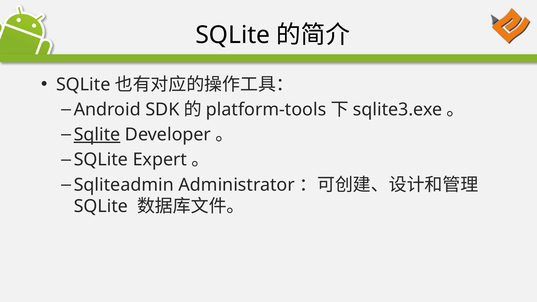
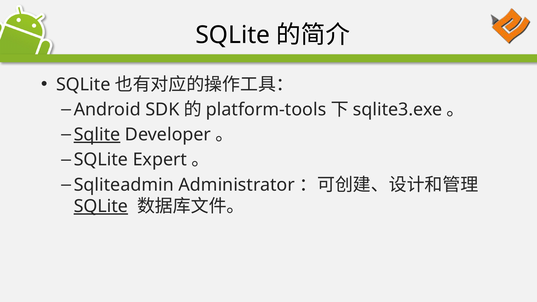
SQLite underline: none -> present (101, 206)
